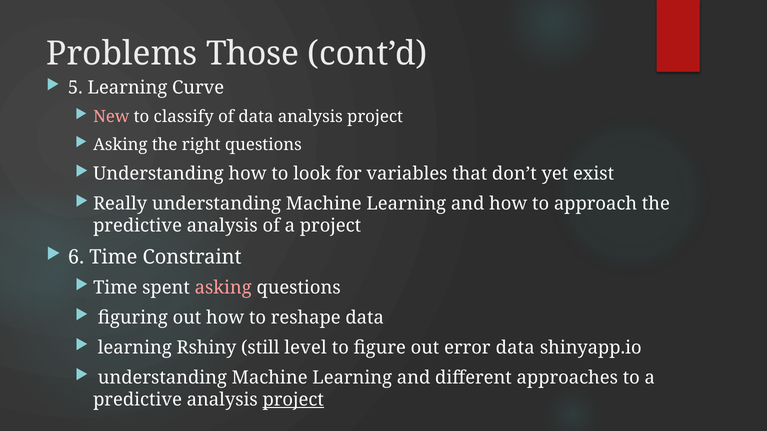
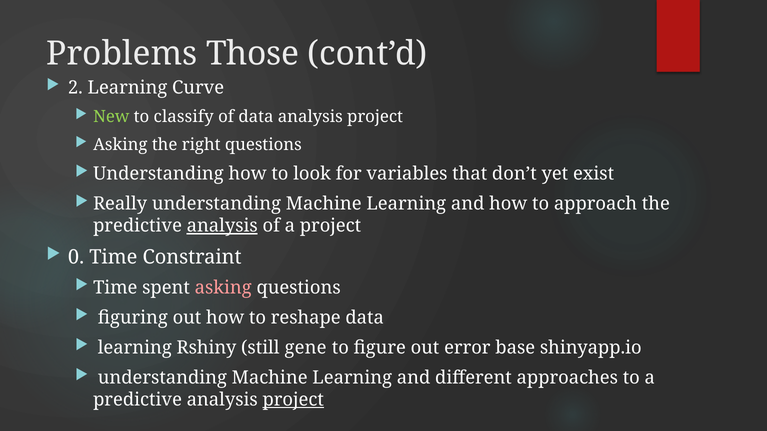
5: 5 -> 2 (75, 88)
New colour: pink -> light green (111, 117)
analysis underline: none -> present (222, 226)
6: 6 -> 0 (76, 257)
level: level -> gene (306, 348)
error data: data -> base (515, 348)
